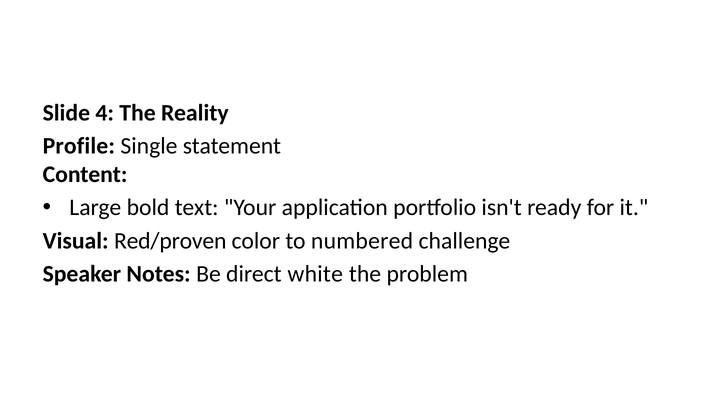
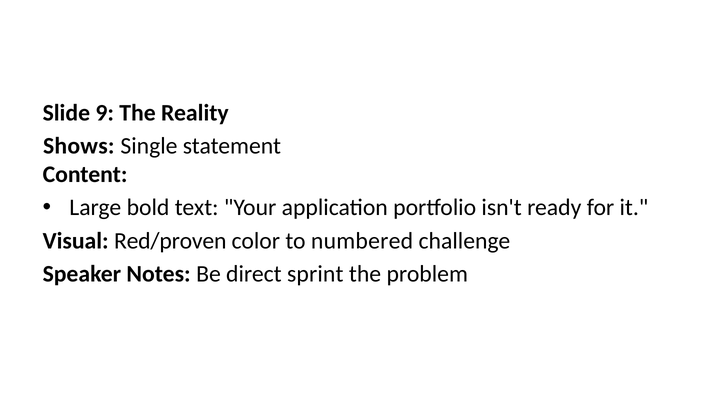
4: 4 -> 9 (105, 113)
Profile: Profile -> Shows (79, 146)
white: white -> sprint (315, 274)
